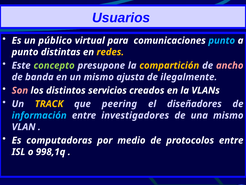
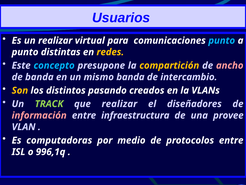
un público: público -> realizar (55, 40)
concepto colour: light green -> light blue (54, 65)
mismo ajusta: ajusta -> banda (130, 77)
ilegalmente: ilegalmente -> intercambio (189, 77)
Son colour: pink -> yellow (20, 90)
servicios: servicios -> pasando (107, 90)
TRACK colour: yellow -> light green (49, 104)
que peering: peering -> realizar (119, 104)
información colour: light blue -> pink (39, 115)
investigadores: investigadores -> infraestructura (135, 115)
una mismo: mismo -> provee (228, 115)
998,1q: 998,1q -> 996,1q (51, 151)
